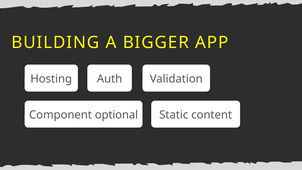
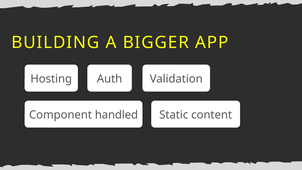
optional: optional -> handled (116, 115)
